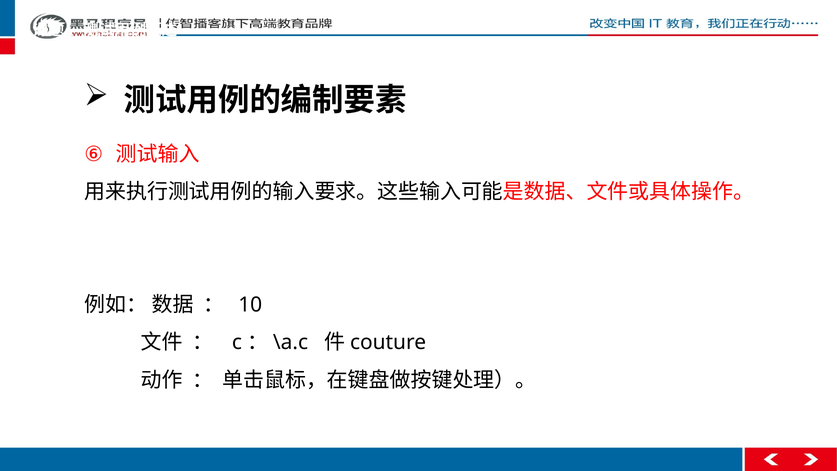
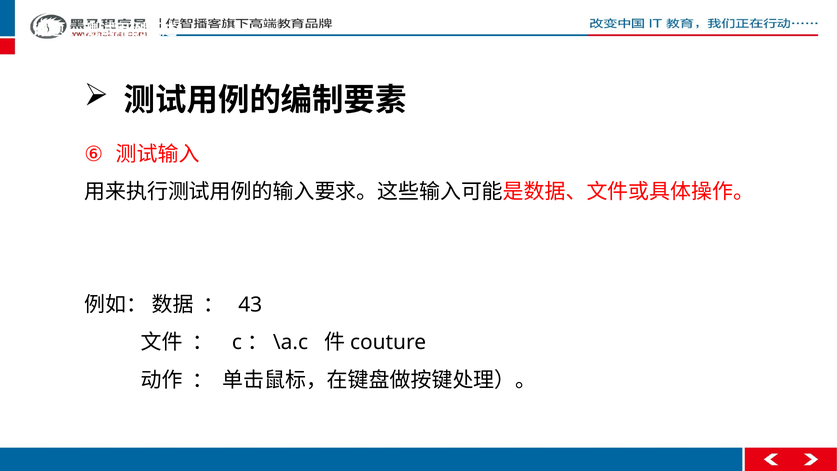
10: 10 -> 43 (250, 305)
